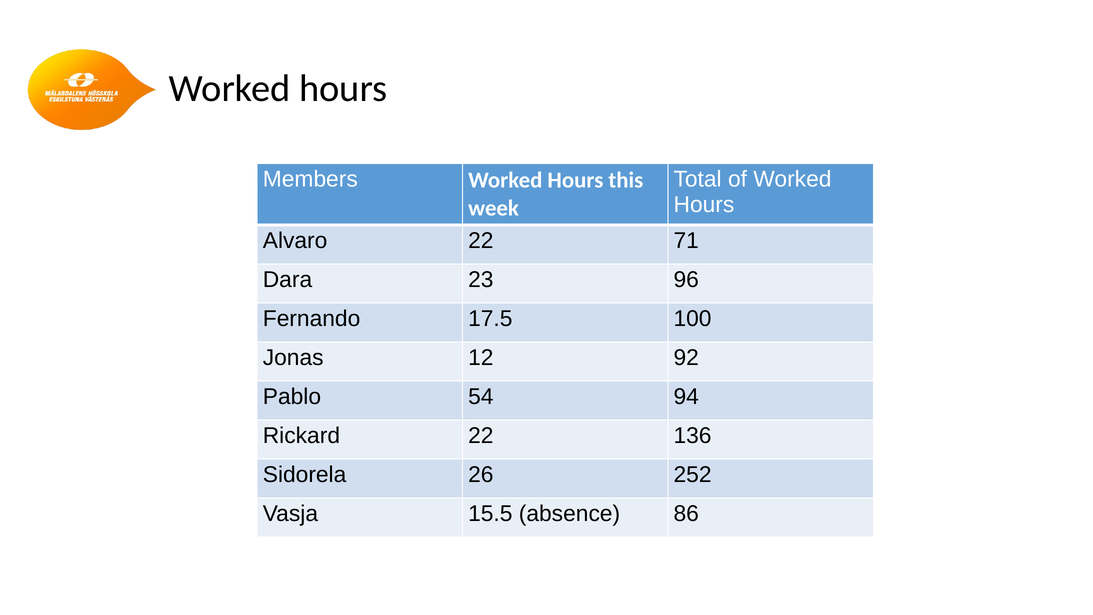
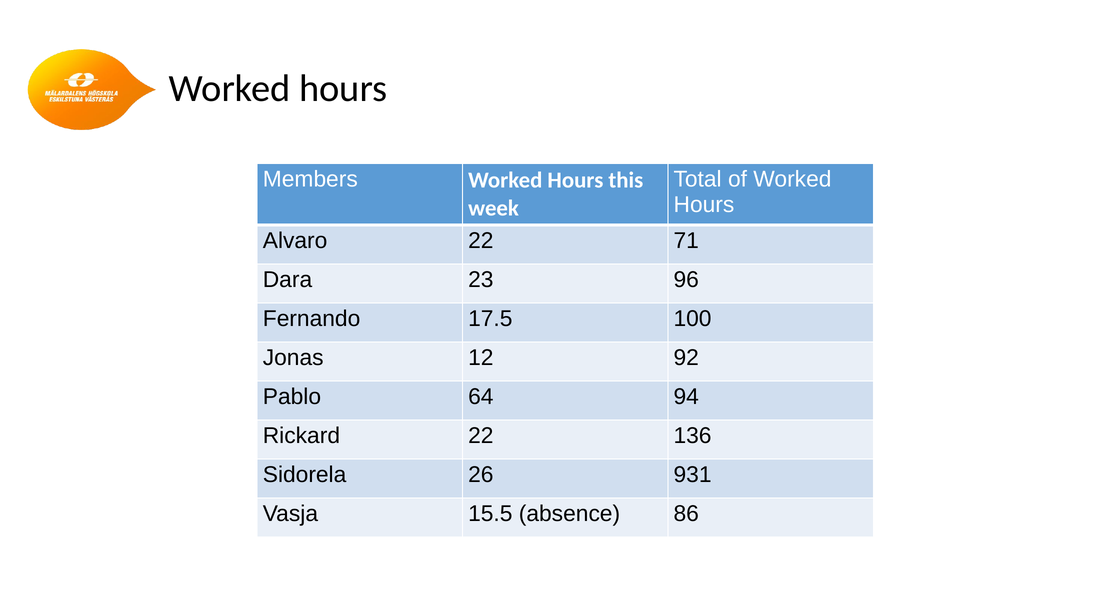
54: 54 -> 64 (481, 397)
252: 252 -> 931 (693, 475)
